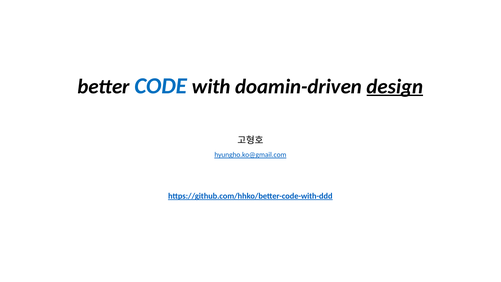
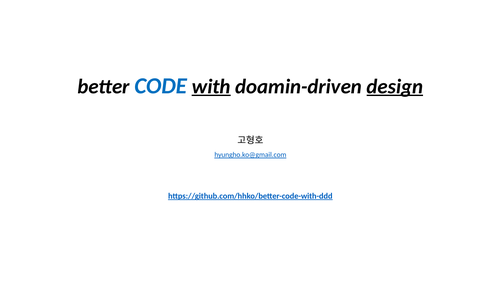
with underline: none -> present (211, 86)
